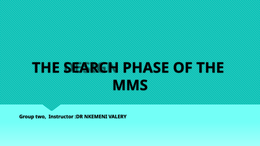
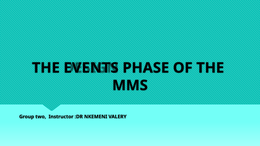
SEARCH: SEARCH -> EVENTS (91, 68)
